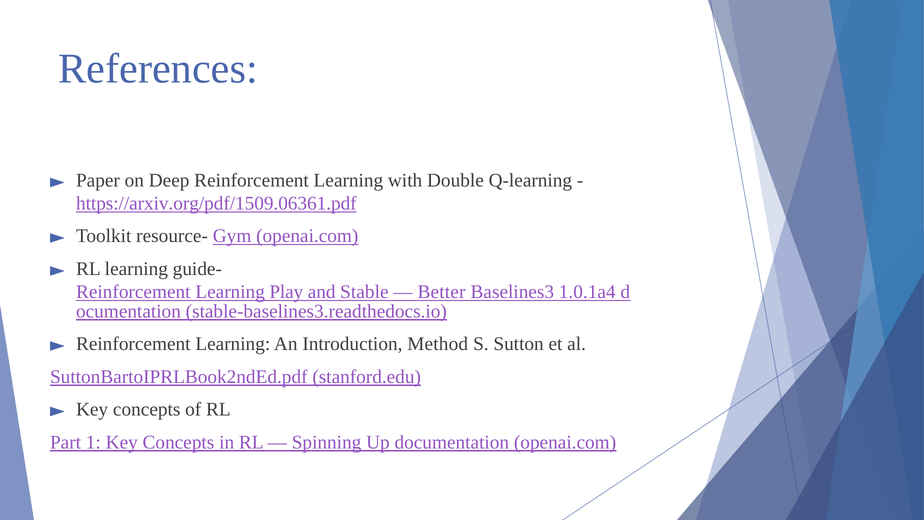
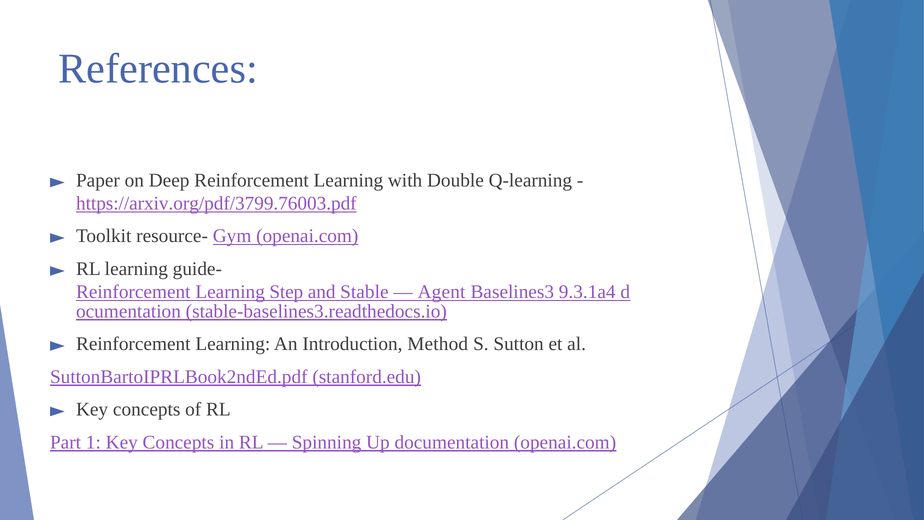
https://arxiv.org/pdf/1509.06361.pdf: https://arxiv.org/pdf/1509.06361.pdf -> https://arxiv.org/pdf/3799.76003.pdf (216, 203)
Play: Play -> Step (286, 292)
Better: Better -> Agent (442, 292)
1.0.1a4: 1.0.1a4 -> 9.3.1a4 (587, 292)
